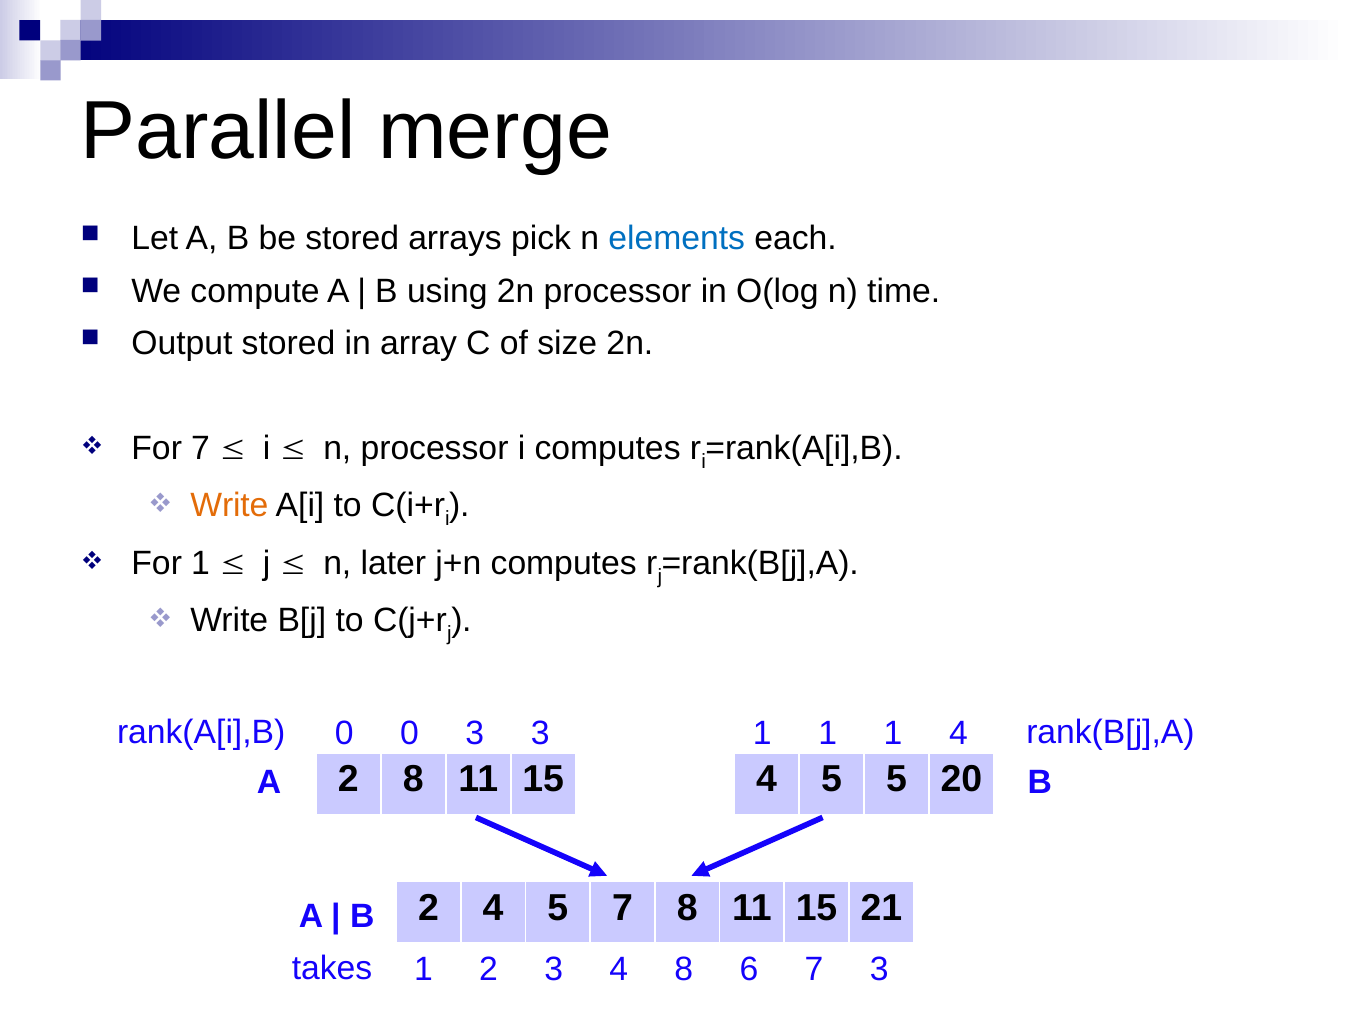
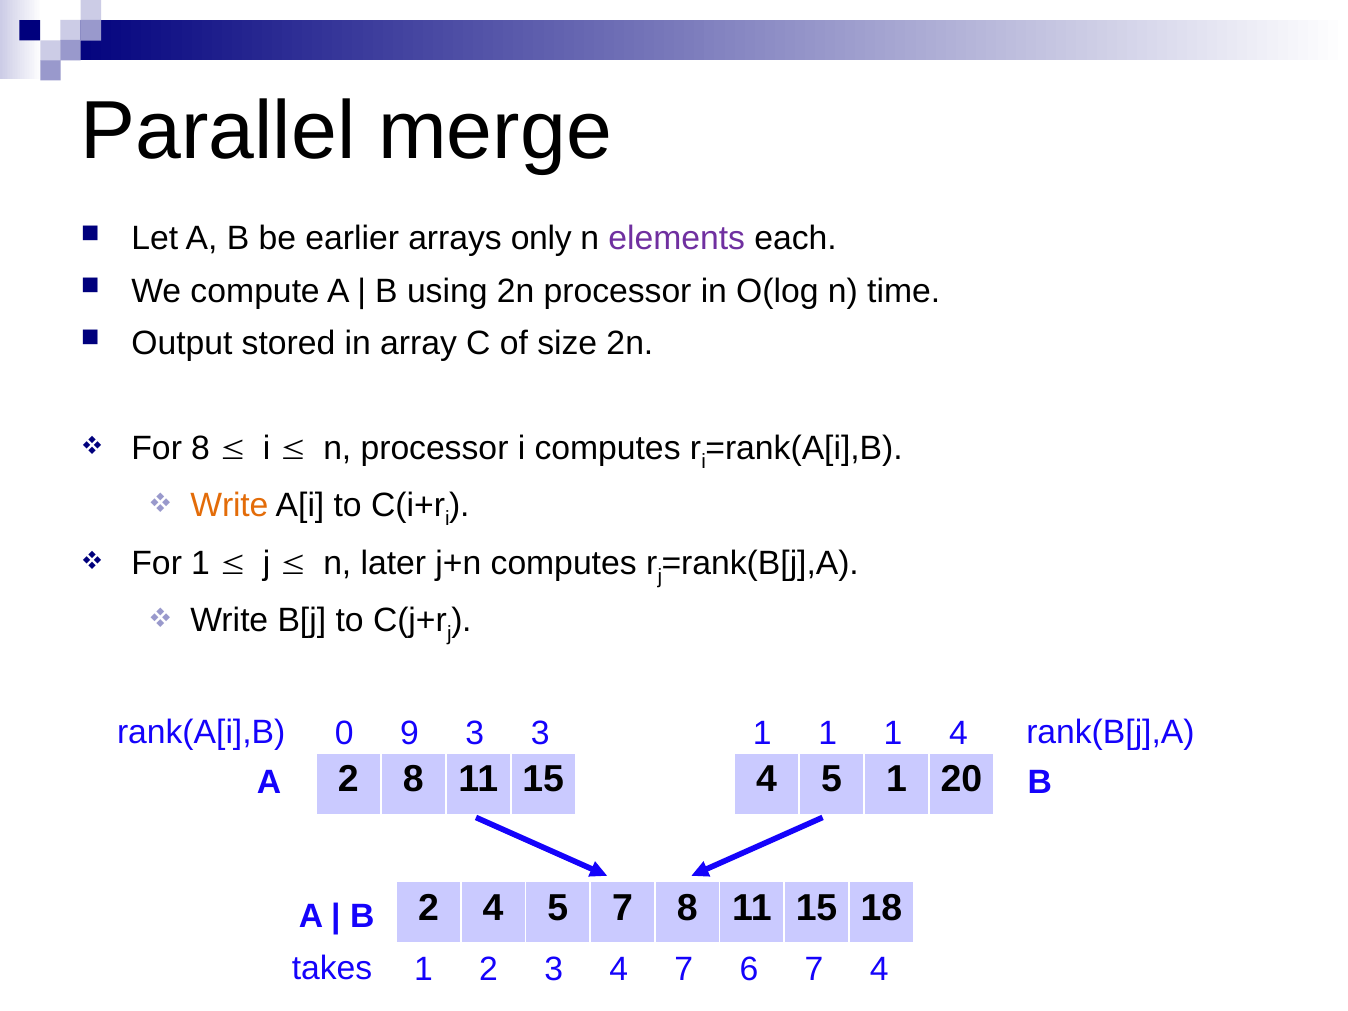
be stored: stored -> earlier (352, 239)
pick: pick -> only (541, 239)
elements colour: blue -> purple (677, 239)
For 7: 7 -> 8 (201, 448)
0 0: 0 -> 9 (410, 733)
5 5: 5 -> 1 (897, 779)
21: 21 -> 18 (881, 908)
4 8: 8 -> 7 (684, 970)
7 3: 3 -> 4 (879, 970)
